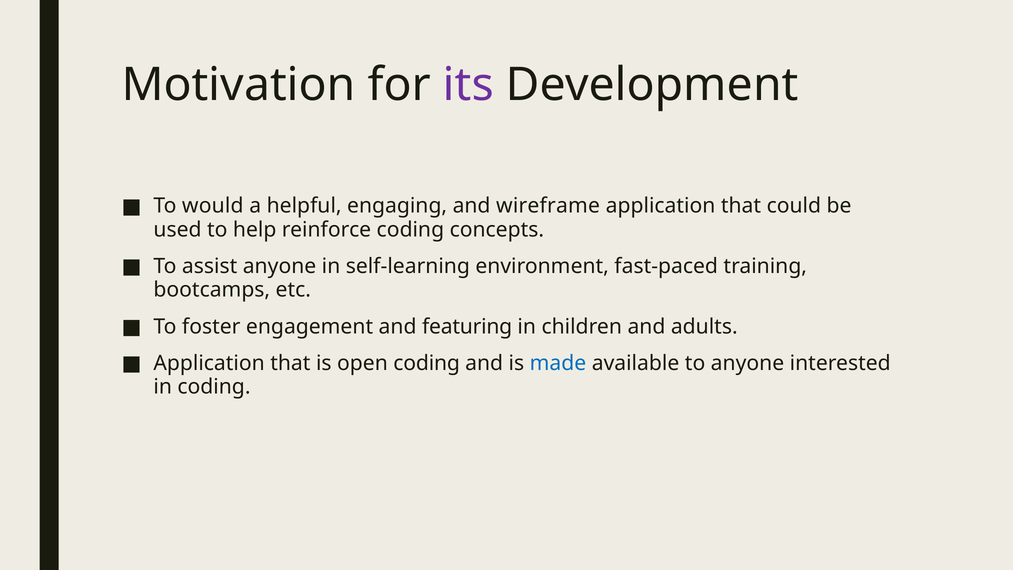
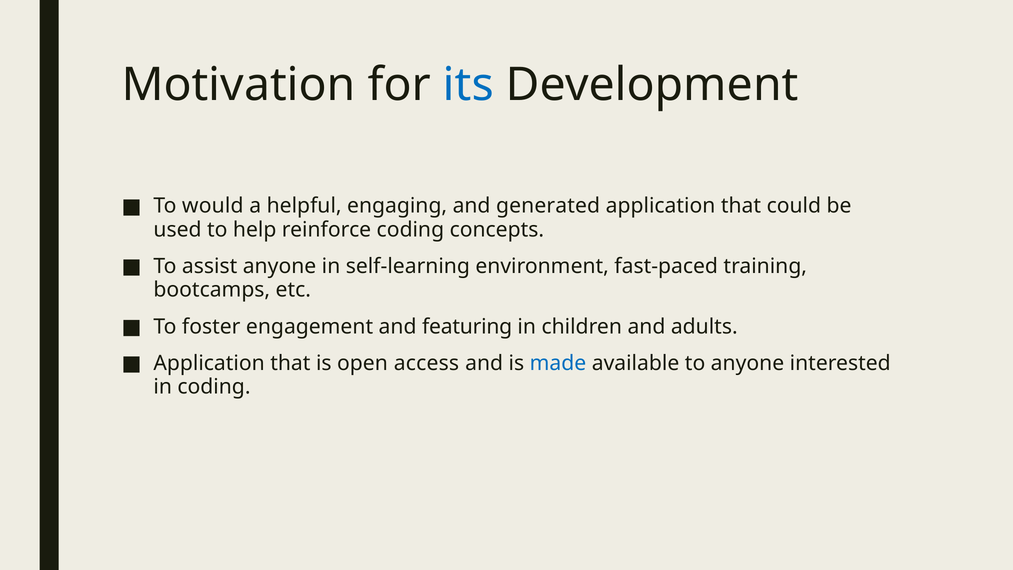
its colour: purple -> blue (468, 85)
wireframe: wireframe -> generated (548, 206)
open coding: coding -> access (426, 363)
